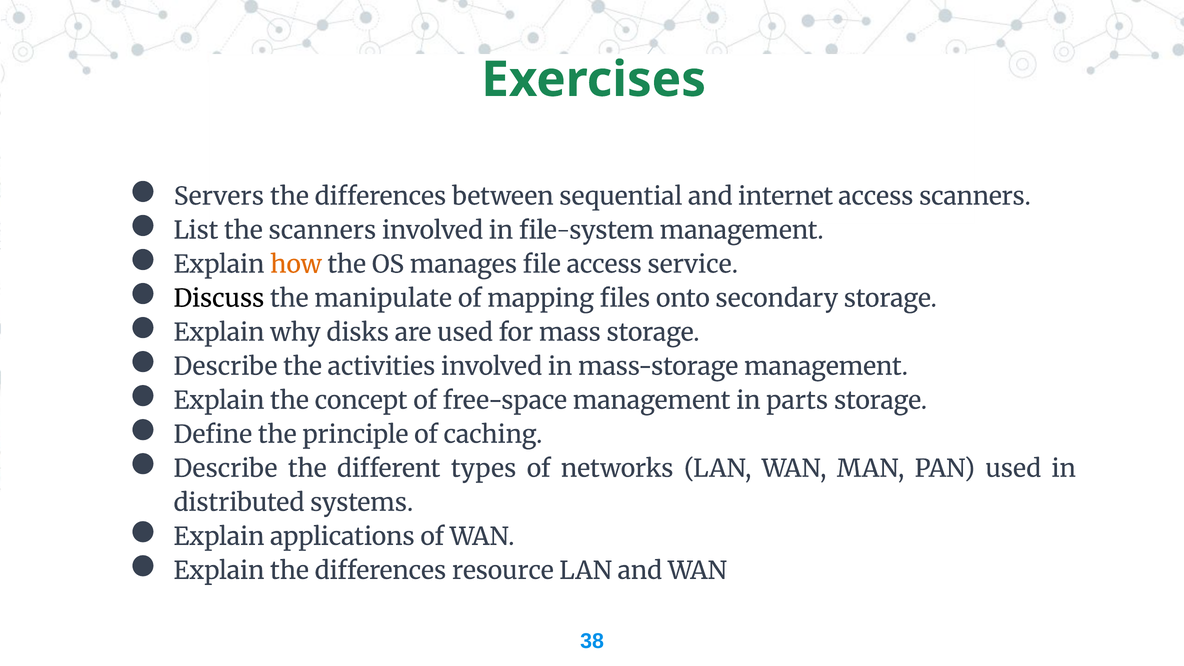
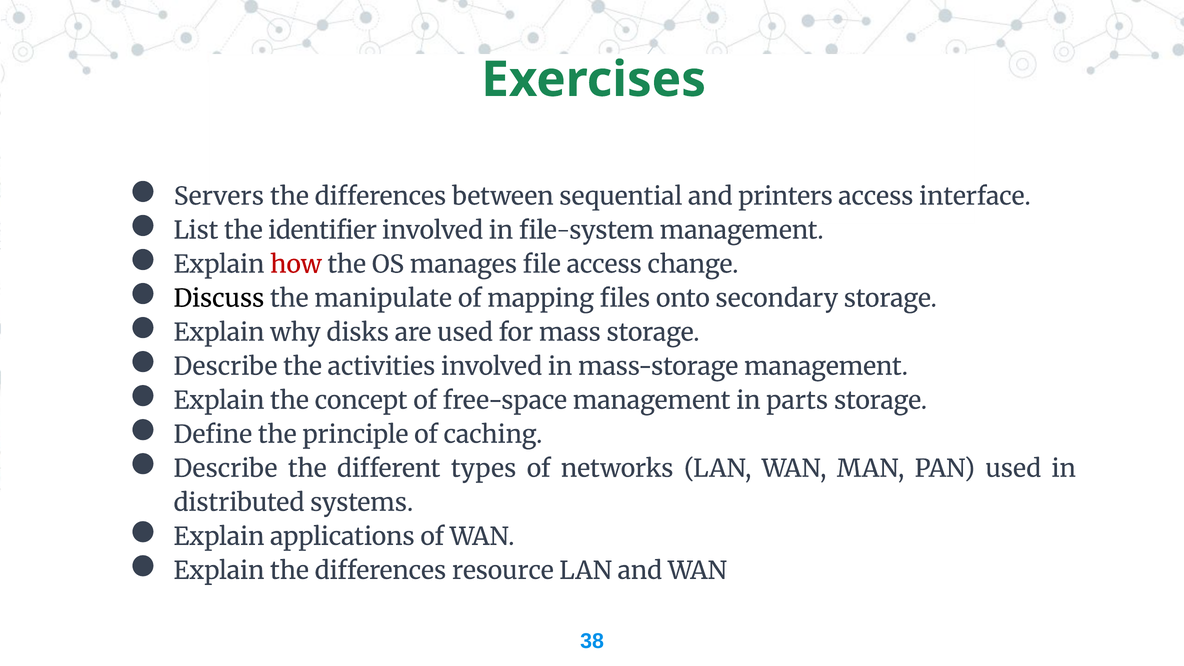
internet: internet -> printers (786, 196)
access scanners: scanners -> interface (975, 196)
the scanners: scanners -> identifier (323, 231)
how colour: orange -> red (296, 265)
service: service -> change (693, 265)
